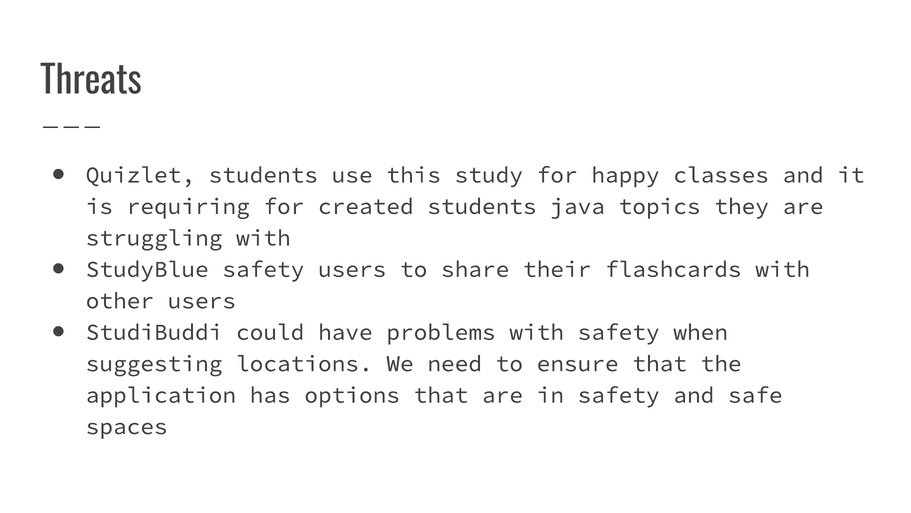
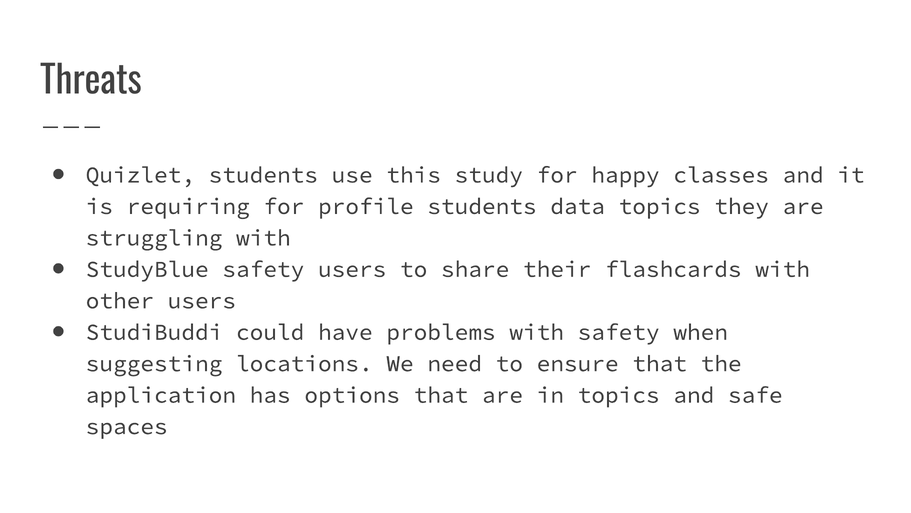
created: created -> profile (366, 206)
java: java -> data (578, 206)
in safety: safety -> topics (619, 395)
